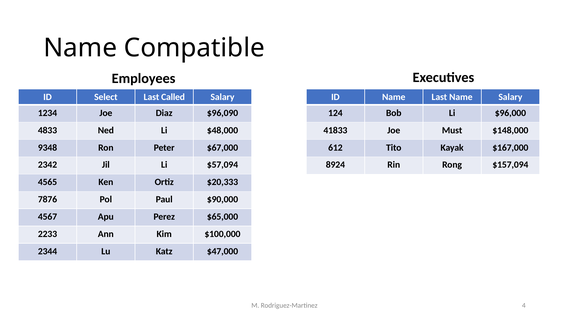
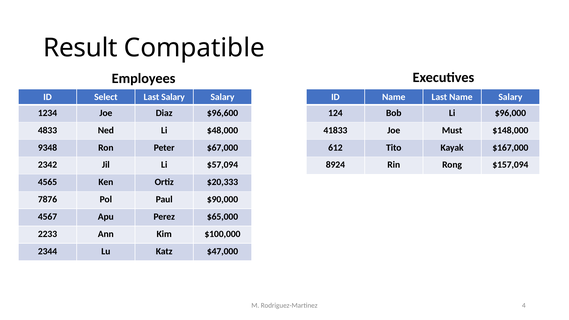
Name: Name -> Result (80, 48)
Last Called: Called -> Salary (173, 97)
$96,090: $96,090 -> $96,600 (223, 113)
